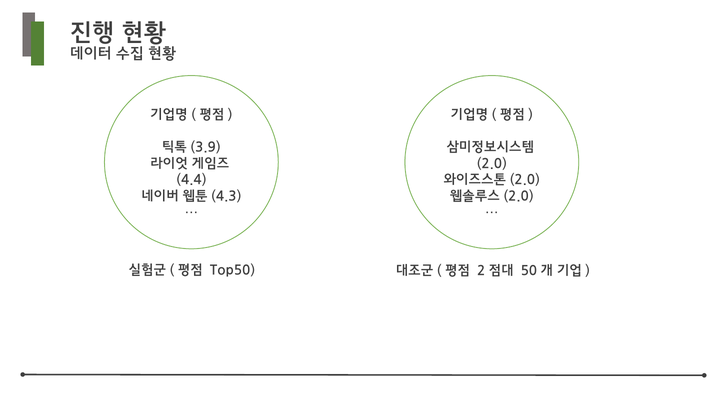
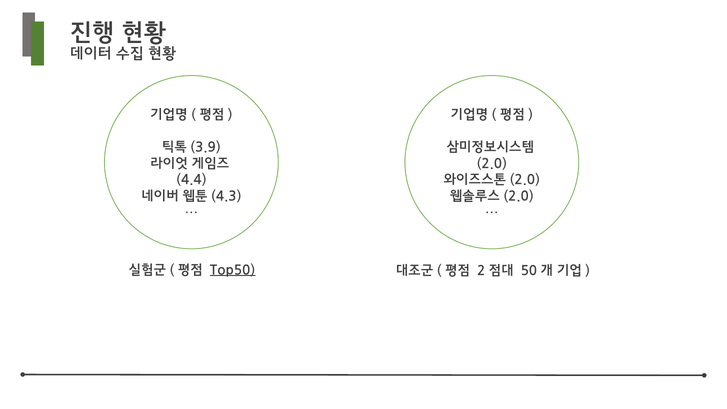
Top50 underline: none -> present (233, 270)
